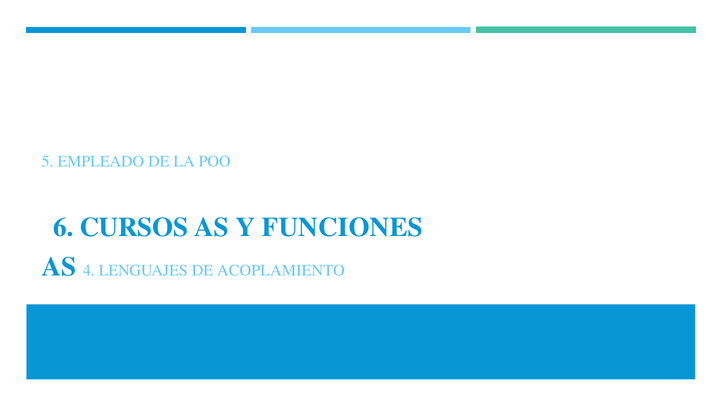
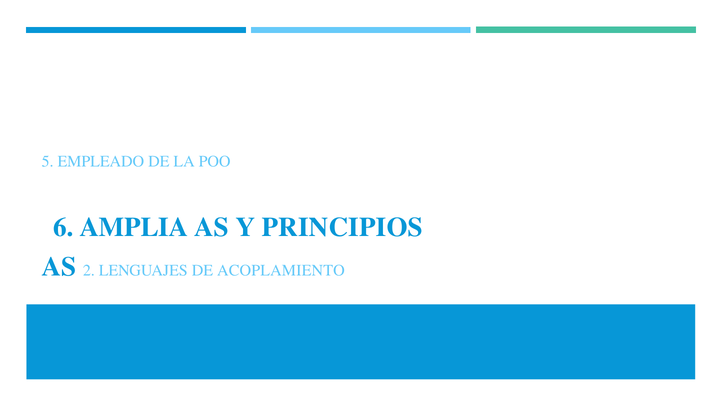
CURSOS: CURSOS -> AMPLIA (134, 227)
FUNCIONES: FUNCIONES -> PRINCIPIOS (342, 227)
4: 4 -> 2 (89, 271)
